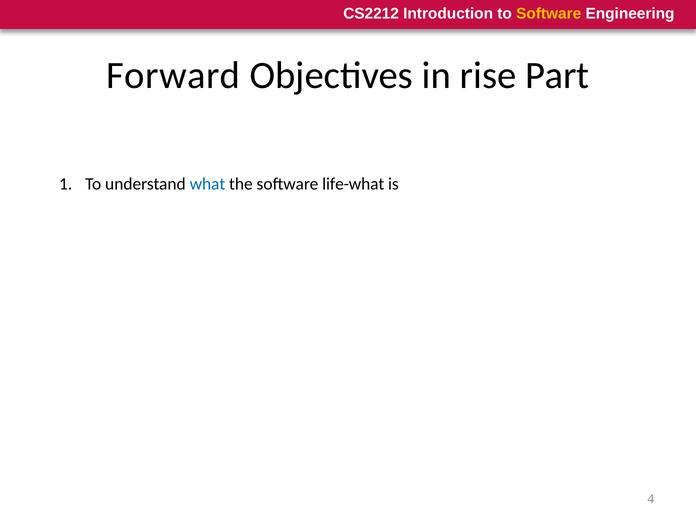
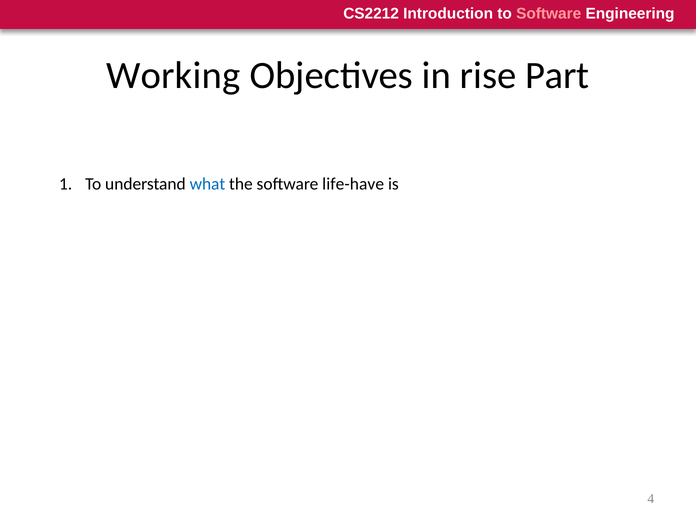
Software colour: yellow -> pink (549, 14)
Forward: Forward -> Working (173, 76)
life-what: life-what -> life-have (353, 184)
